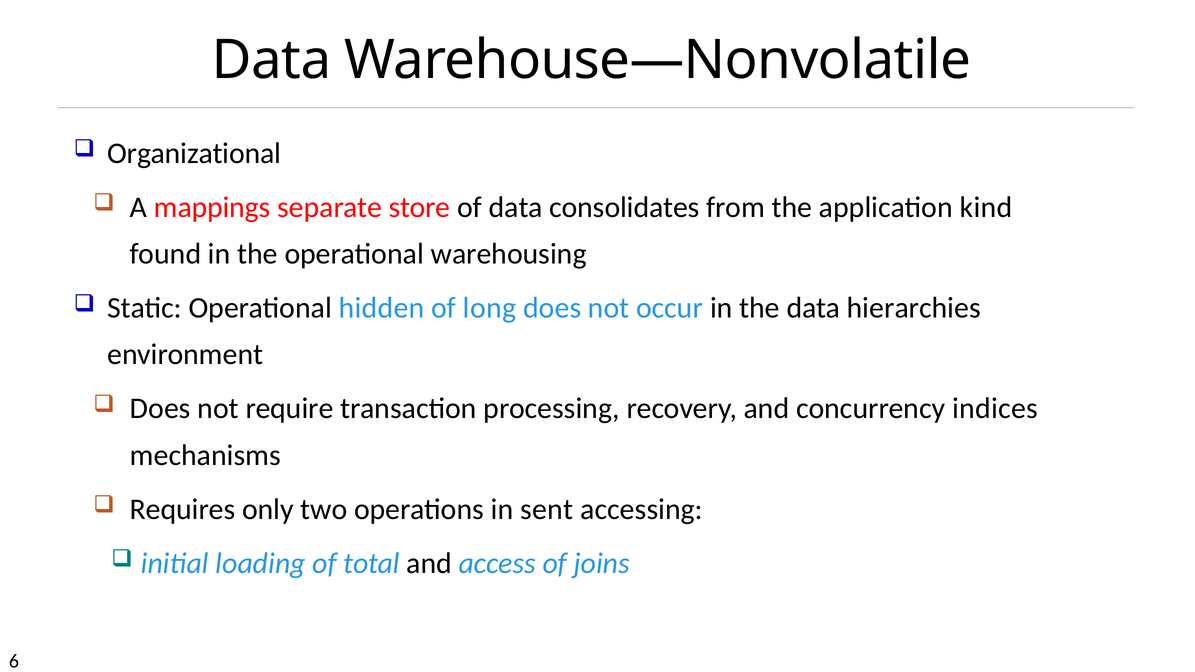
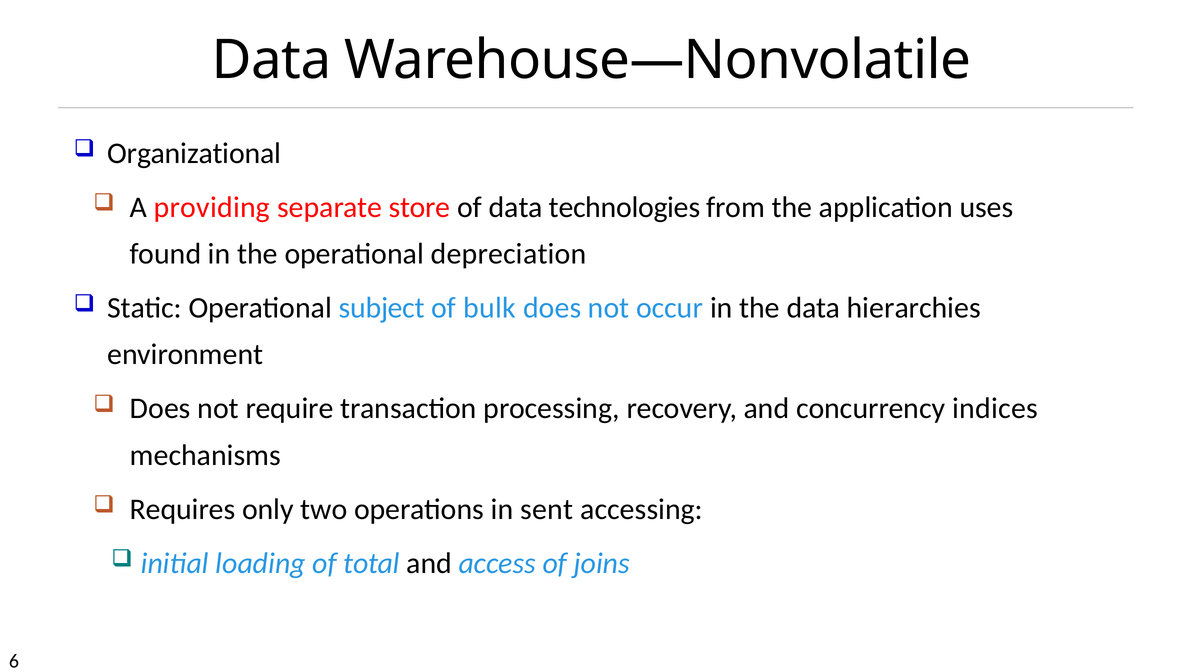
mappings: mappings -> providing (212, 207)
consolidates: consolidates -> technologies (625, 207)
kind: kind -> uses (986, 207)
warehousing: warehousing -> depreciation (509, 254)
hidden: hidden -> subject (382, 308)
long: long -> bulk (489, 308)
